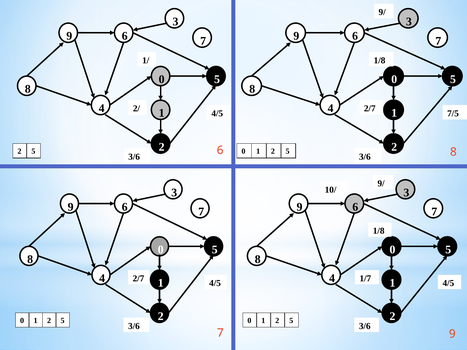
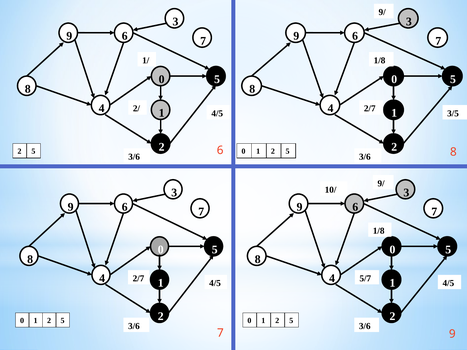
7/5: 7/5 -> 3/5 (453, 113)
1/7: 1/7 -> 5/7 (365, 279)
